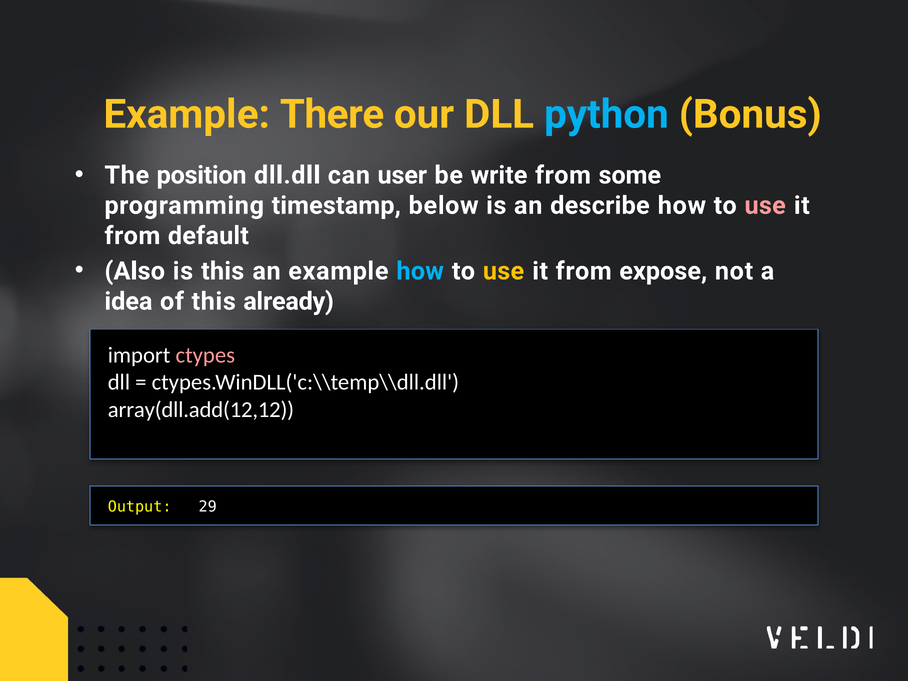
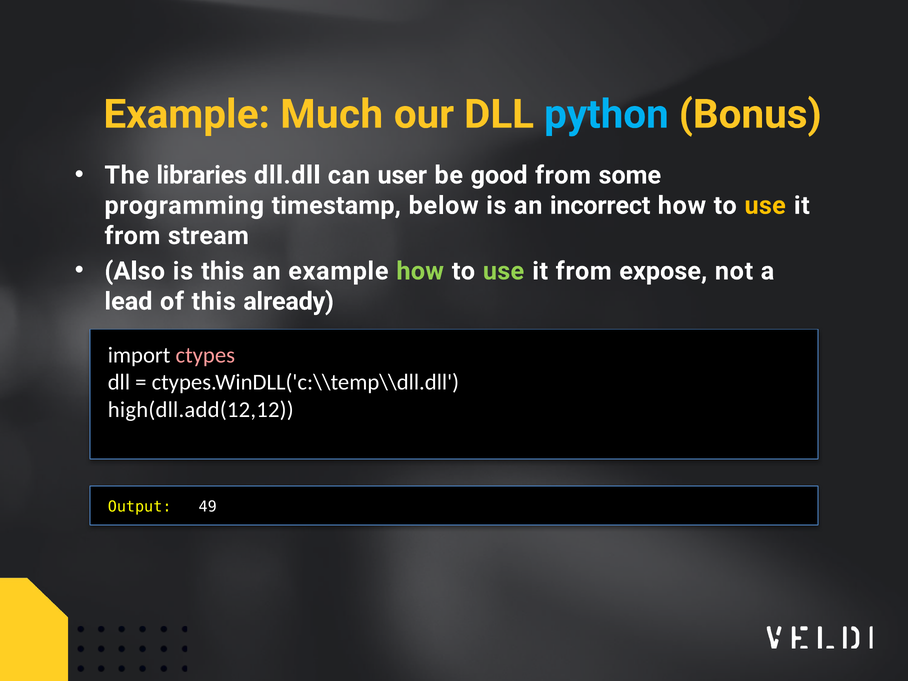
There: There -> Much (332, 114)
position: position -> libraries (202, 175)
write: write -> good (499, 175)
describe: describe -> incorrect (600, 205)
use colour: pink -> yellow (765, 205)
default: default -> stream (208, 236)
how colour: light blue -> light green (420, 271)
use colour: yellow -> light green (504, 271)
idea: idea -> lead (128, 301)
array(dll.add(12,12: array(dll.add(12,12 -> high(dll.add(12,12 (201, 410)
29: 29 -> 49 (208, 507)
